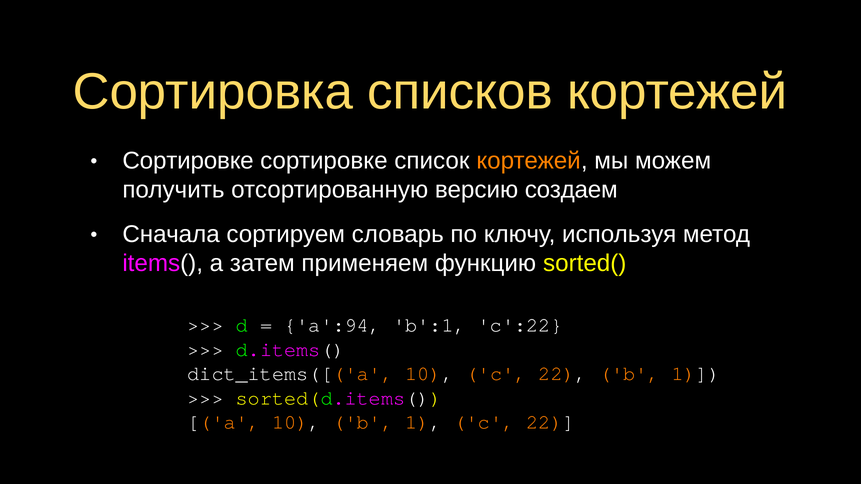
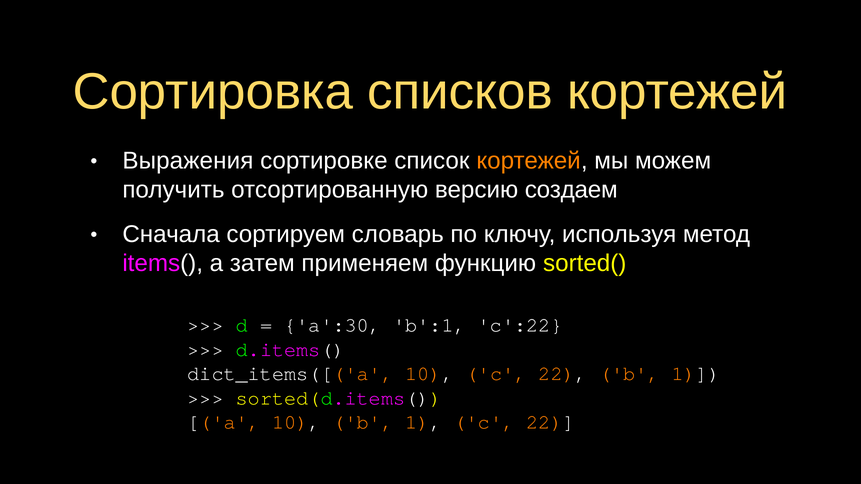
Сортировке: Сортировке -> Выражения (188, 161)
a':94: a':94 -> a':30 (333, 325)
